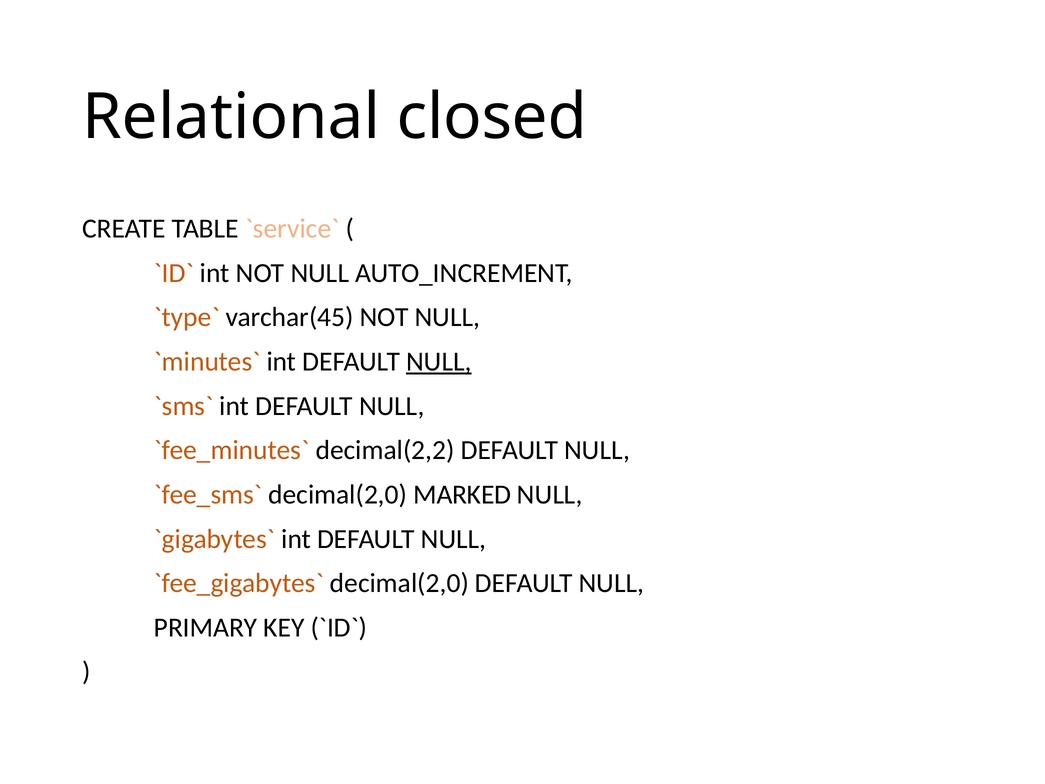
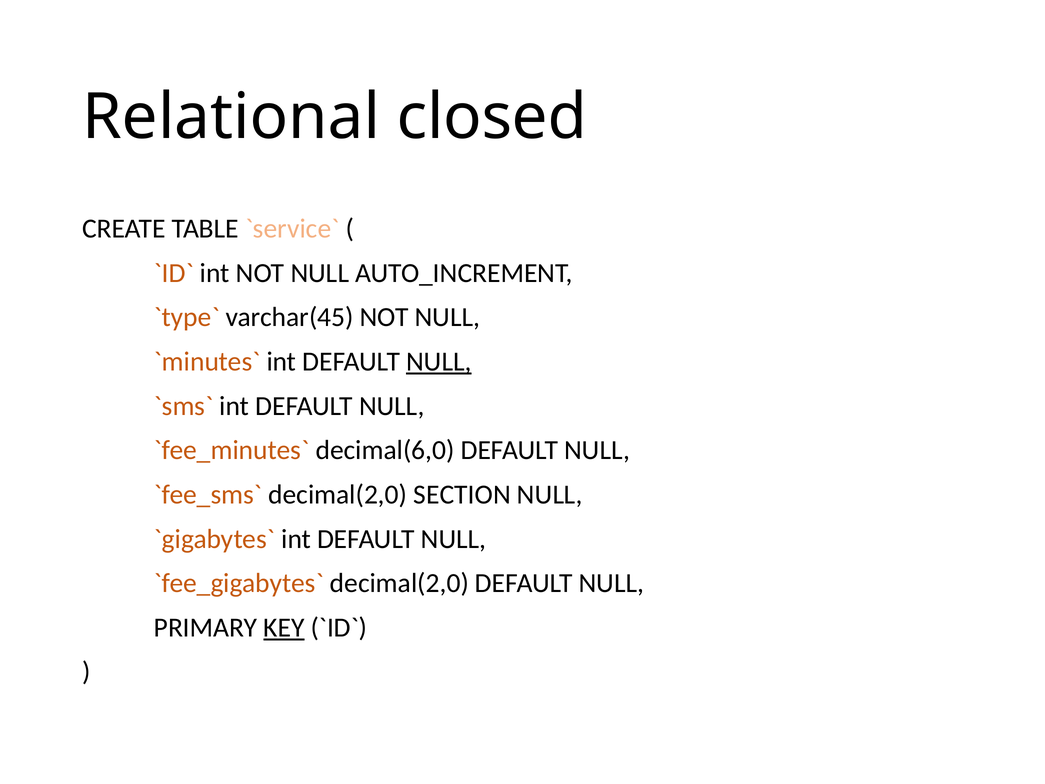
decimal(2,2: decimal(2,2 -> decimal(6,0 (385, 450)
MARKED: MARKED -> SECTION (462, 494)
KEY underline: none -> present (284, 627)
